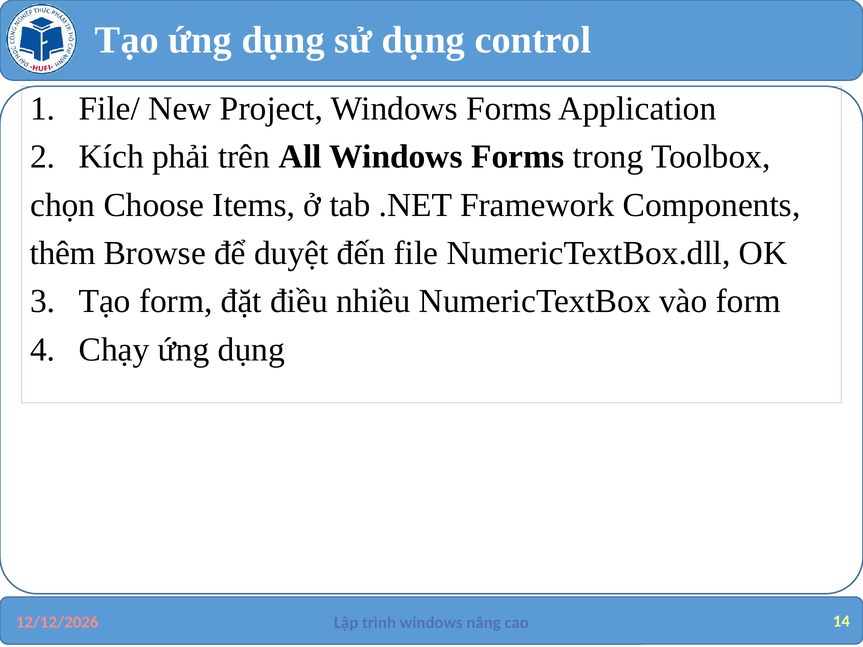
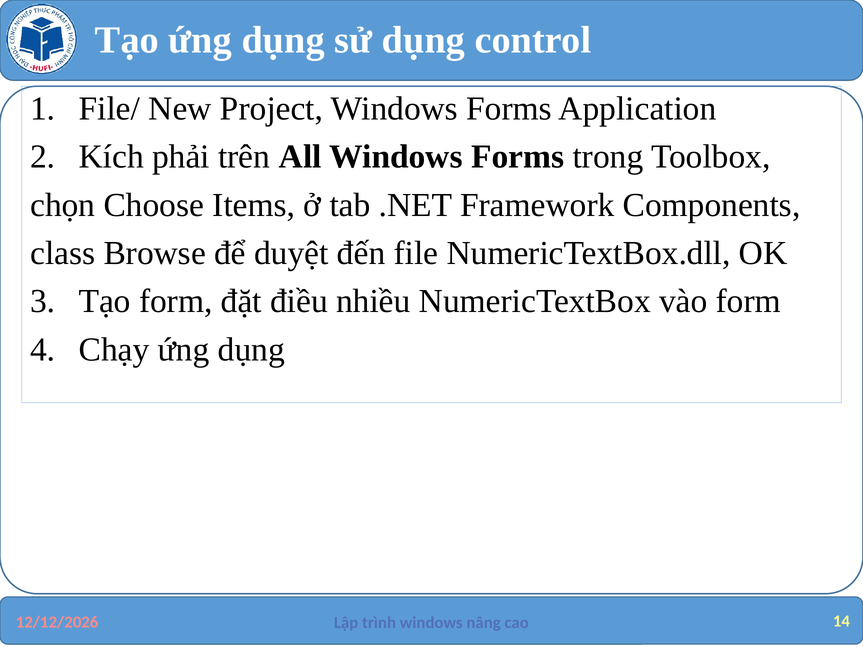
thêm: thêm -> class (63, 253)
